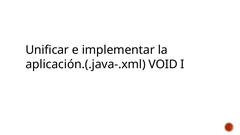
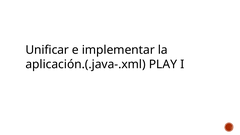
VOID: VOID -> PLAY (163, 64)
